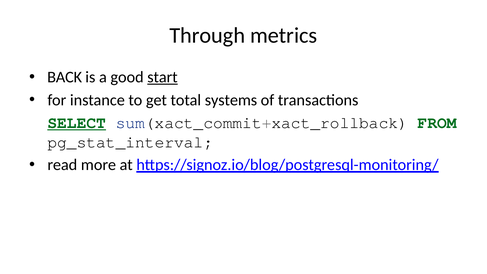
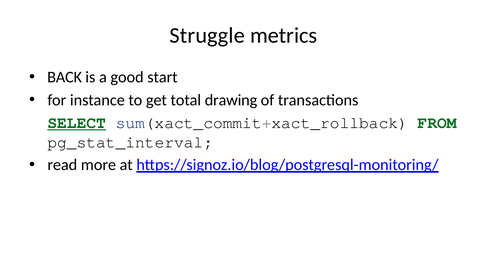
Through: Through -> Struggle (207, 35)
start underline: present -> none (162, 77)
systems: systems -> drawing (231, 100)
